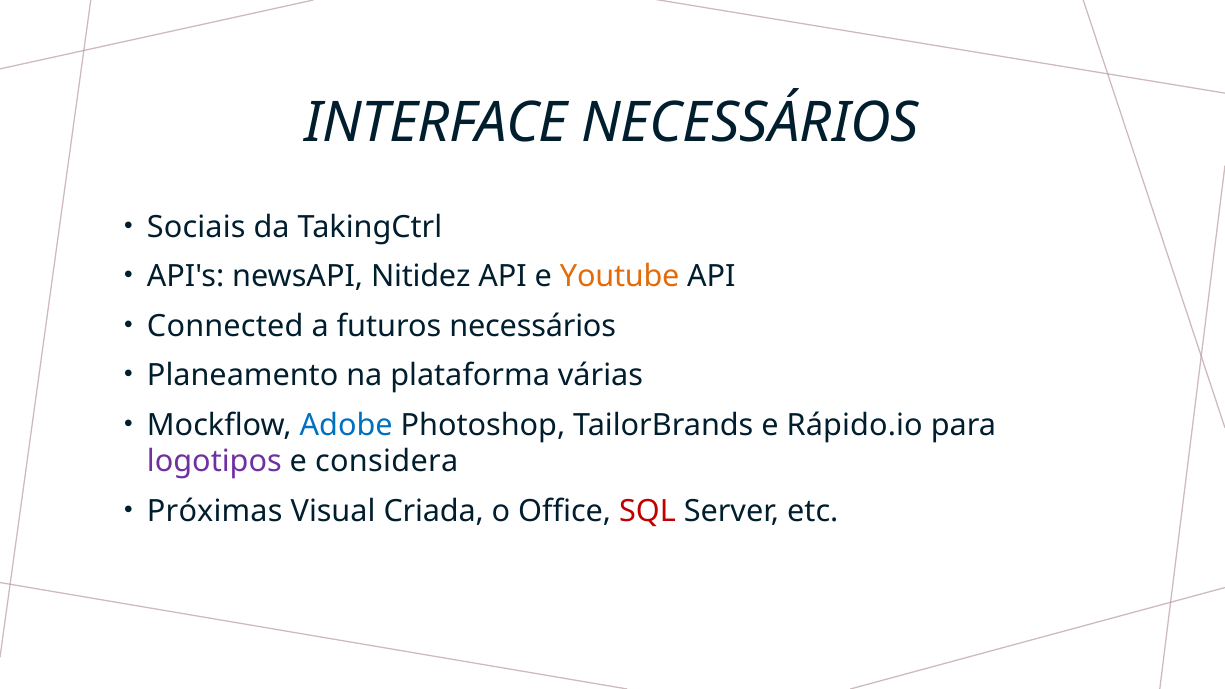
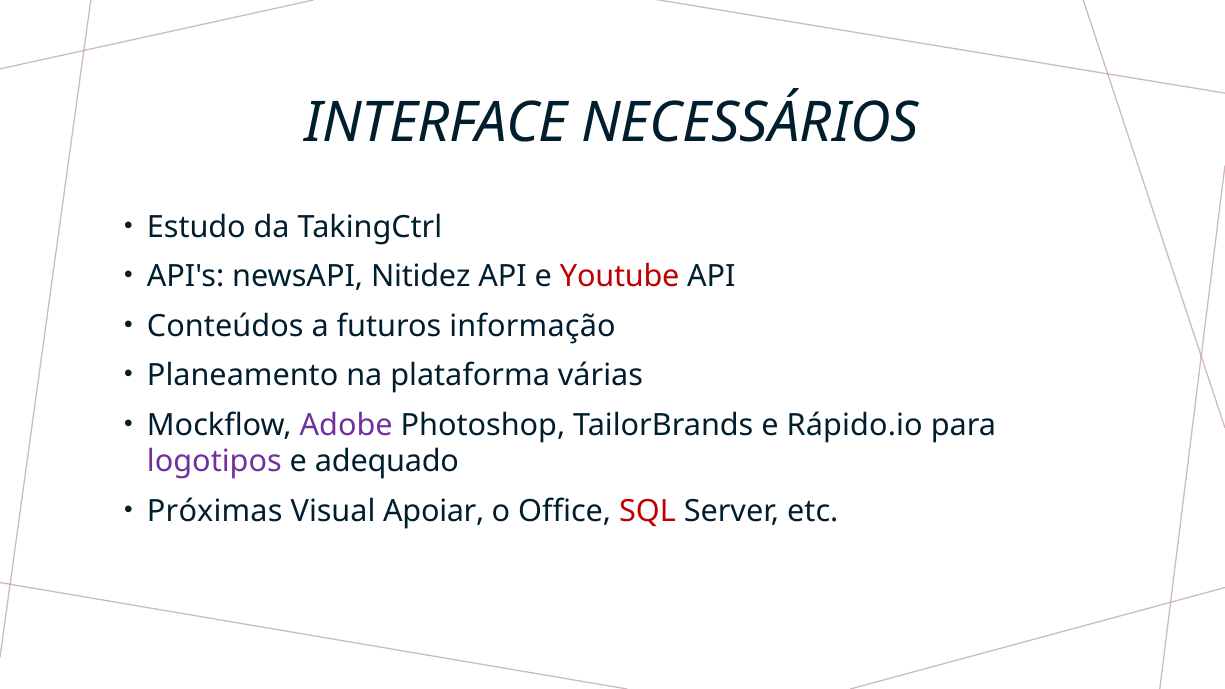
Sociais: Sociais -> Estudo (196, 227)
Youtube colour: orange -> red (620, 277)
Connected: Connected -> Conteúdos (225, 326)
futuros necessários: necessários -> informação (532, 326)
Adobe colour: blue -> purple (346, 425)
considera: considera -> adequado (387, 462)
Criada: Criada -> Apoiar (434, 511)
